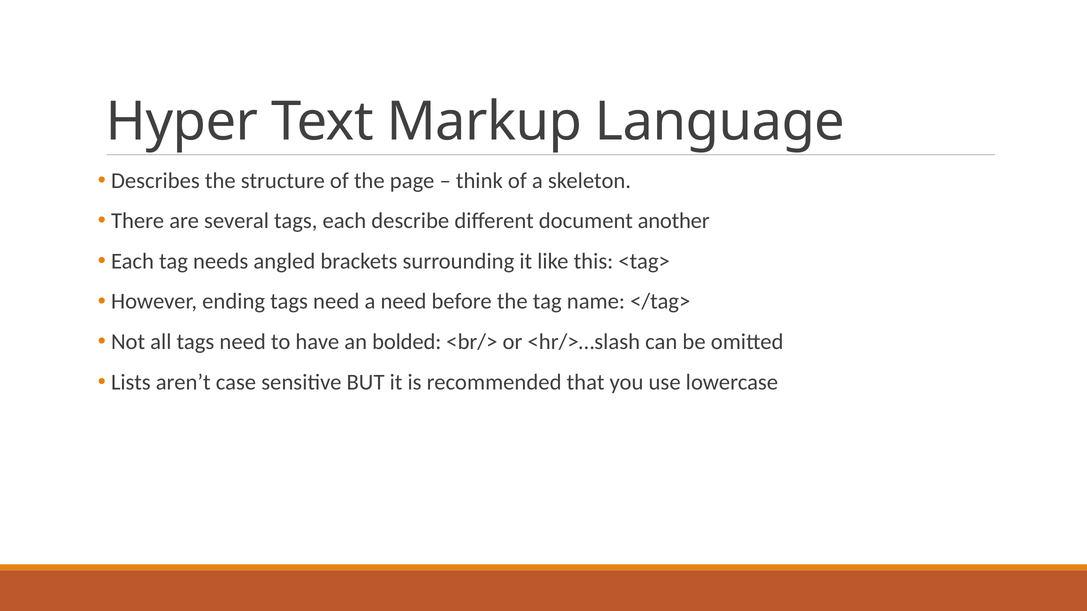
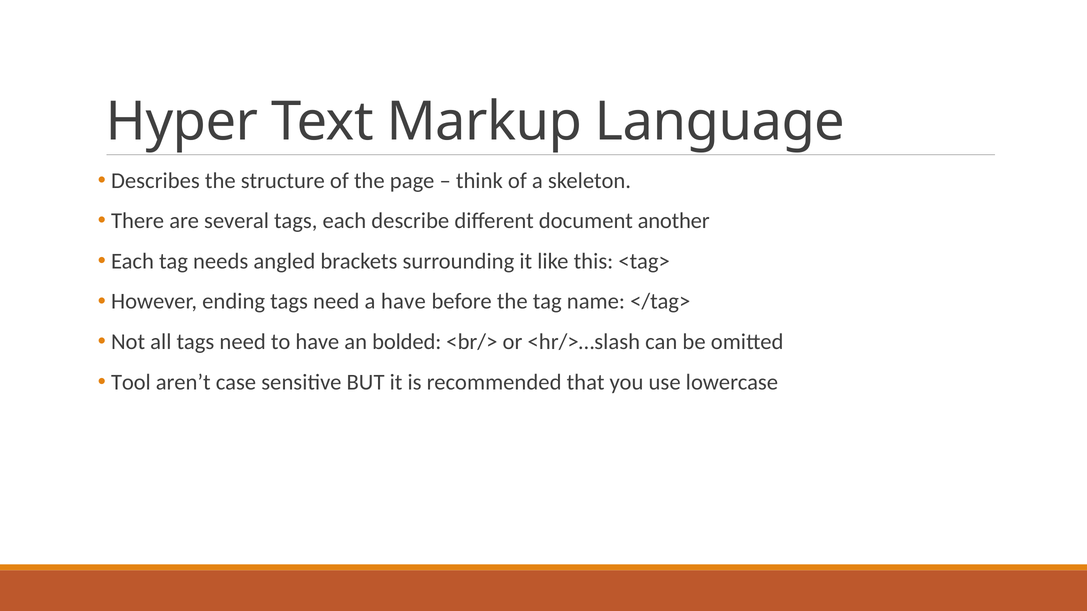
a need: need -> have (403, 302)
Lists: Lists -> Tool (131, 382)
